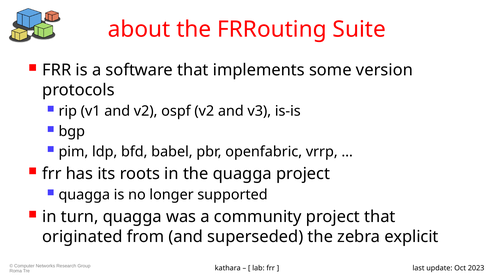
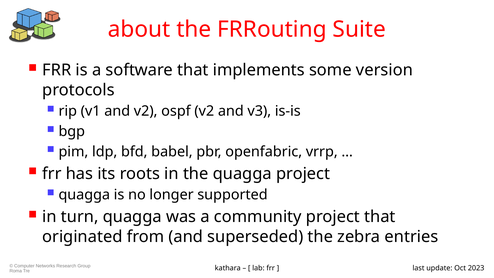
explicit: explicit -> entries (411, 237)
